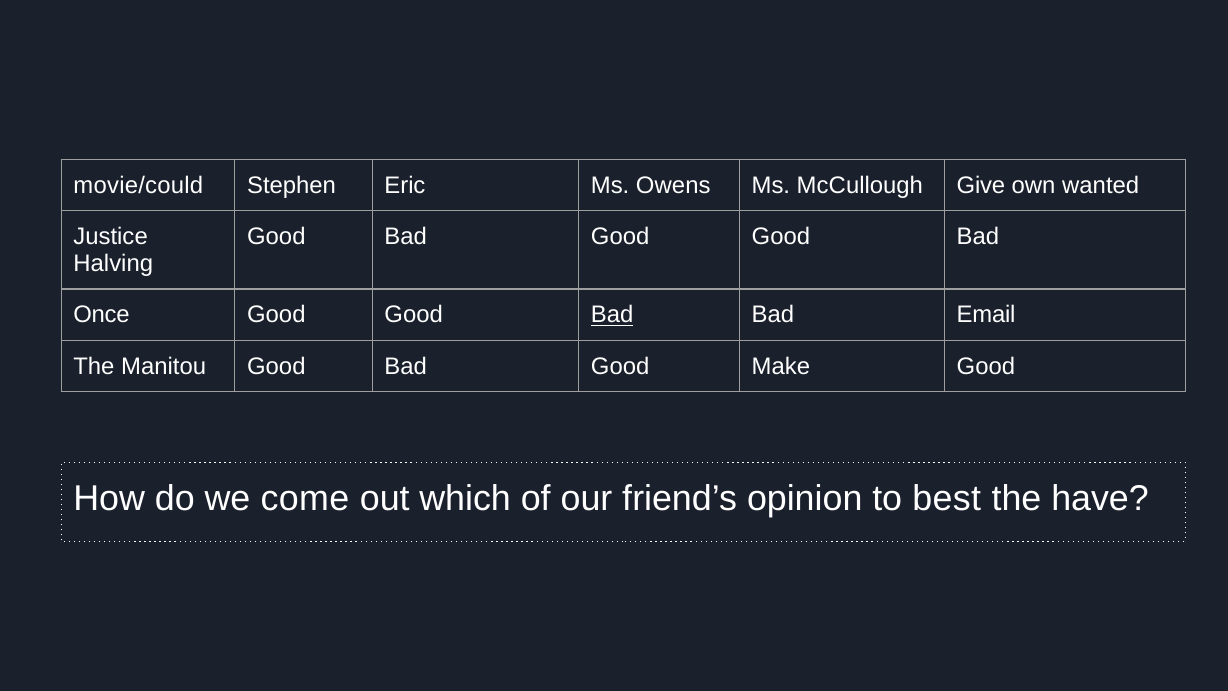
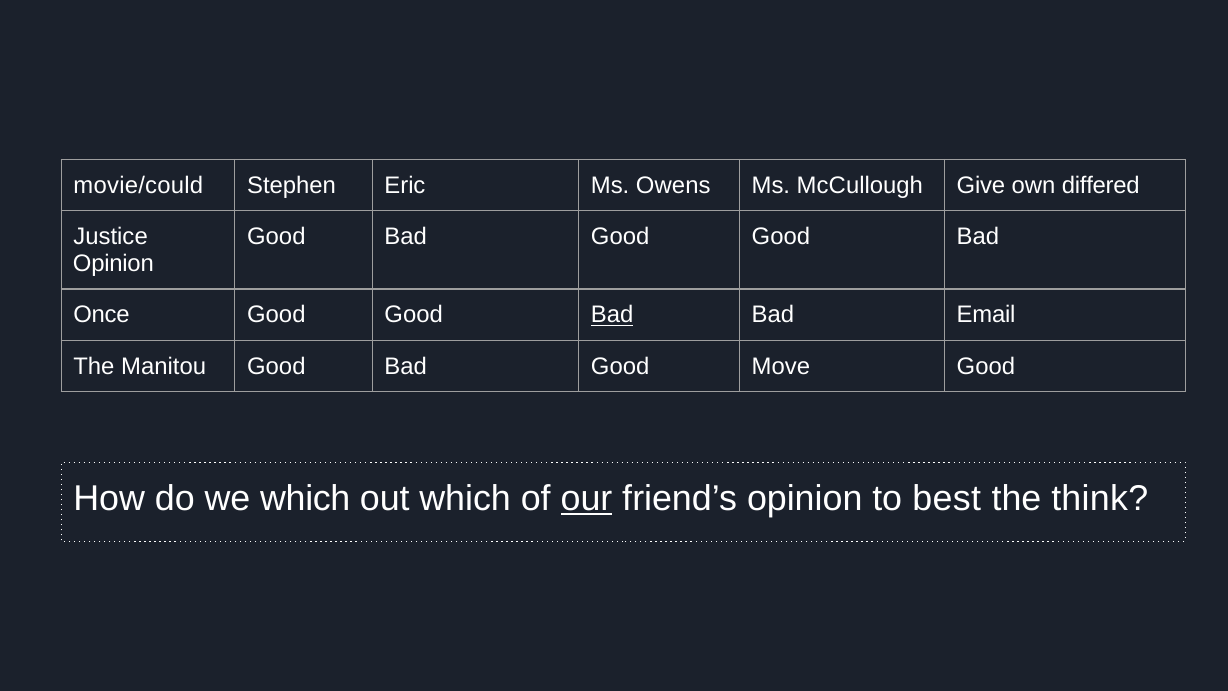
wanted: wanted -> differed (1101, 185)
Halving: Halving -> Opinion (113, 264)
Make: Make -> Move (781, 366)
we come: come -> which (305, 498)
our underline: none -> present (587, 498)
have: have -> think (1100, 498)
